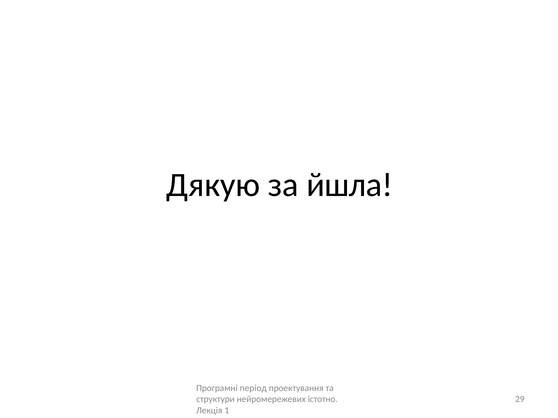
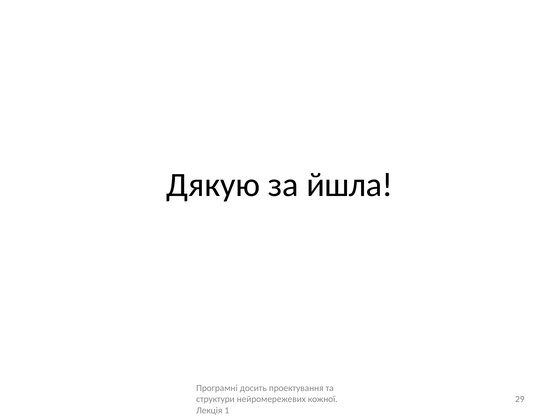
період: період -> досить (253, 388)
істотно: істотно -> кожної (323, 400)
